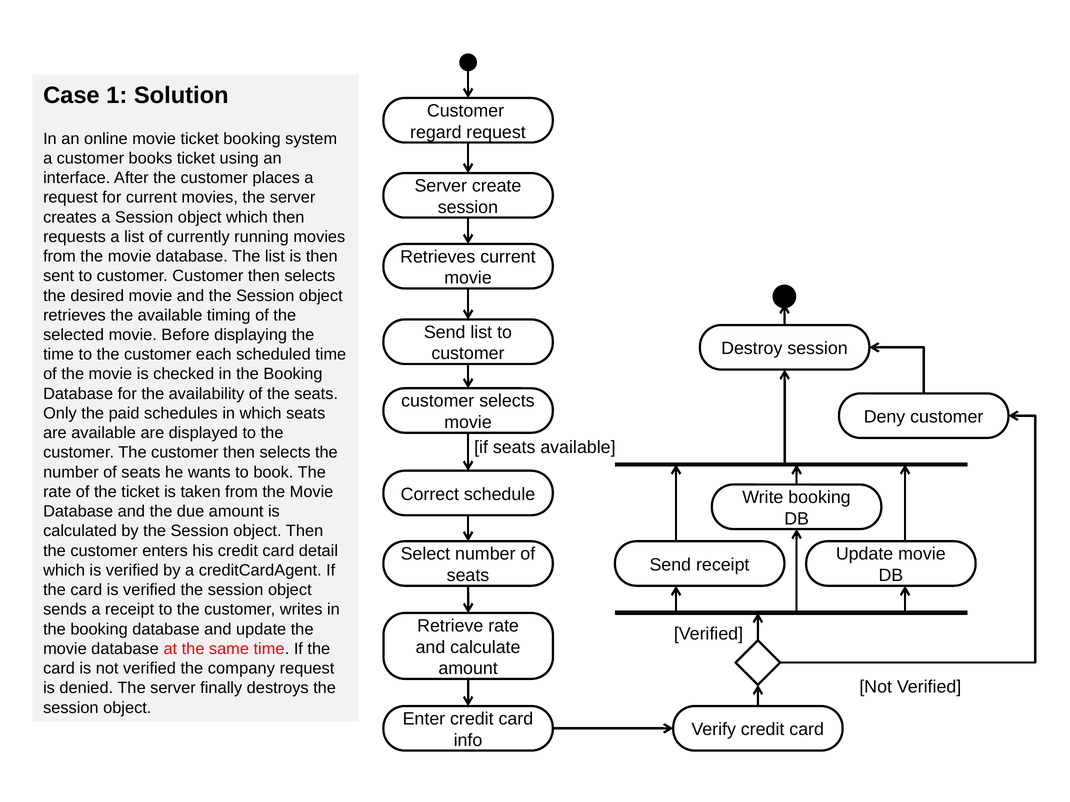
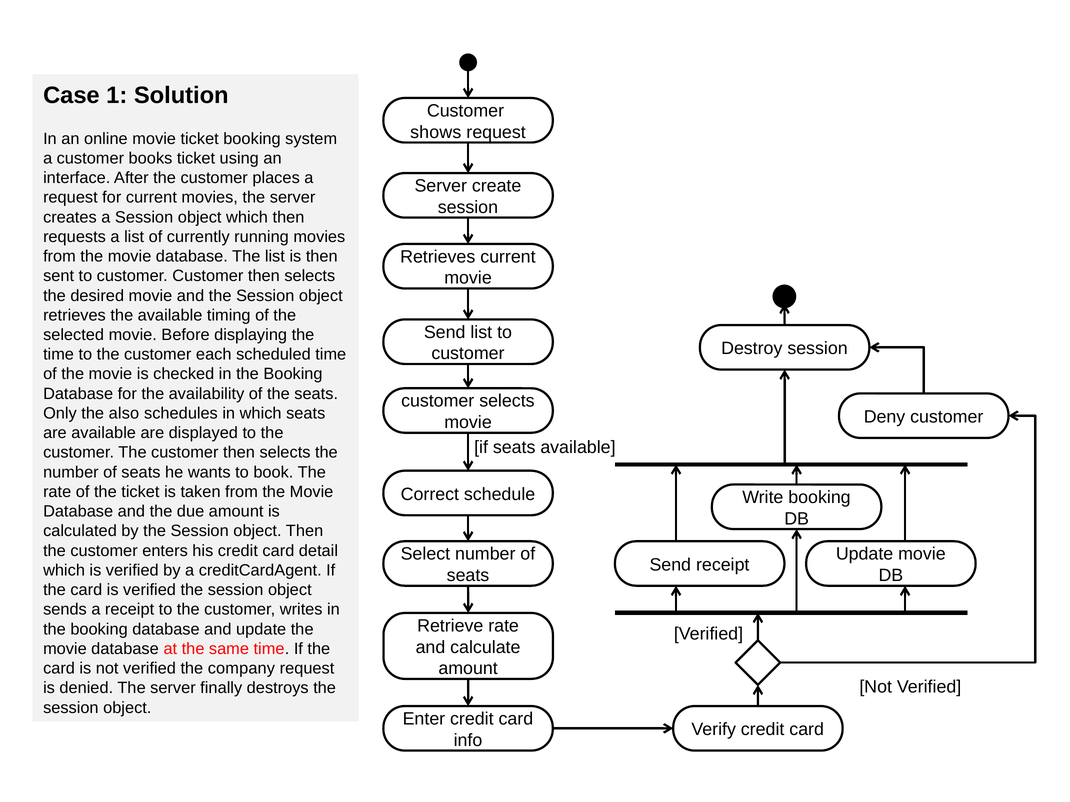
regard: regard -> shows (436, 132)
paid: paid -> also (124, 414)
